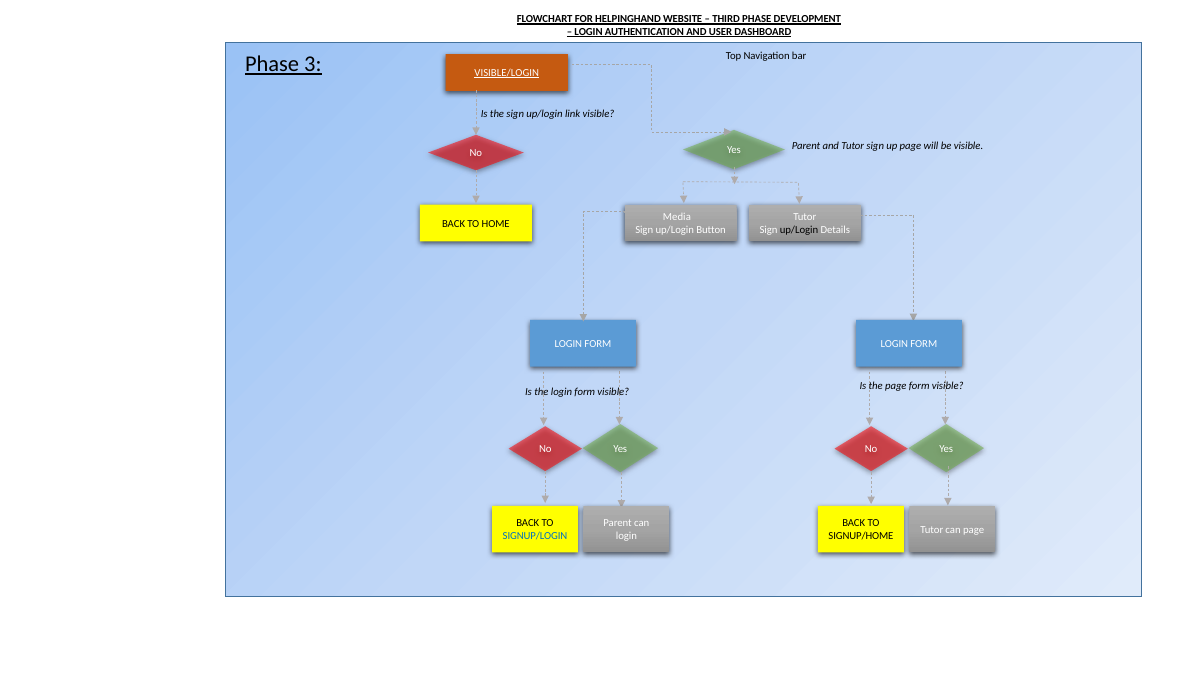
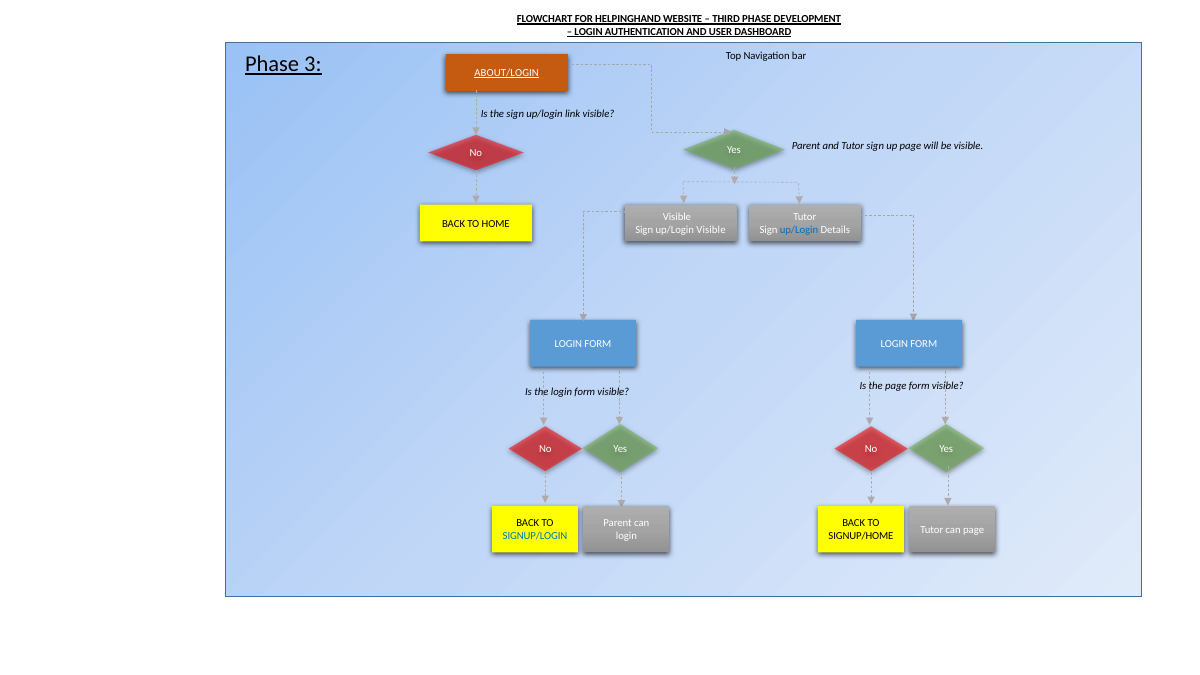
VISIBLE/LOGIN: VISIBLE/LOGIN -> ABOUT/LOGIN (507, 73)
Media: Media -> Visible (677, 217)
up/Login Button: Button -> Visible (711, 230)
up/Login colour: black -> blue (799, 230)
